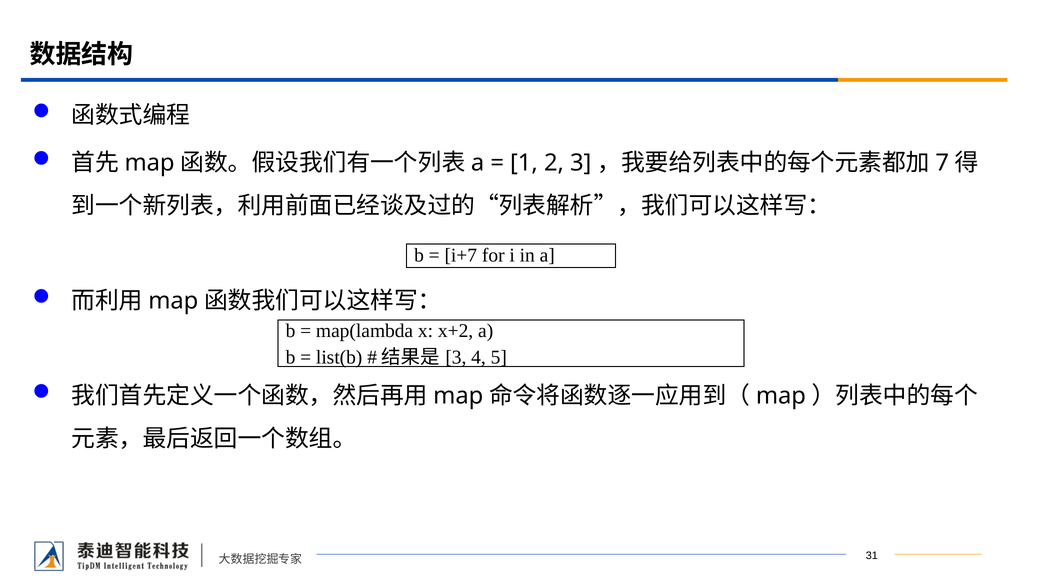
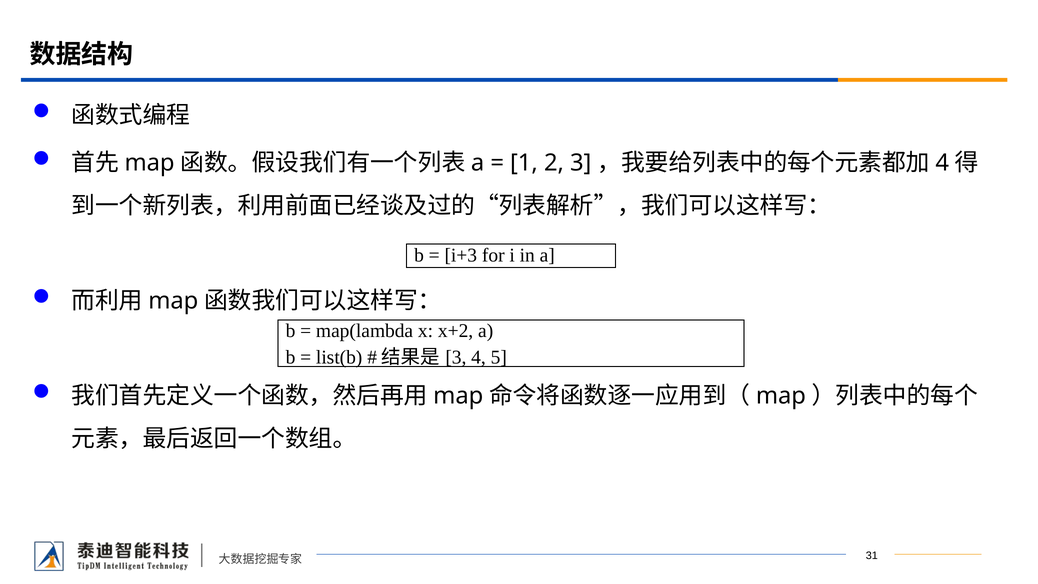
7: 7 -> 4 (942, 163)
i+7: i+7 -> i+3 (461, 255)
